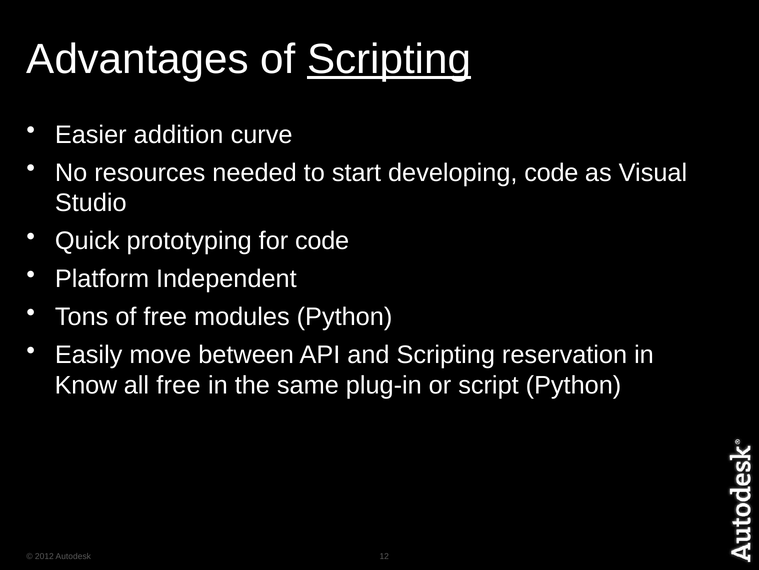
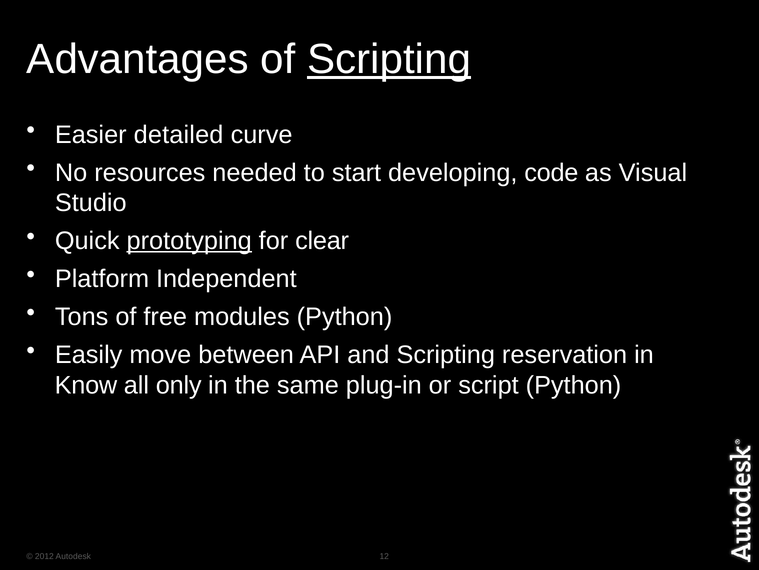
addition: addition -> detailed (179, 134)
prototyping underline: none -> present (189, 241)
for code: code -> clear (322, 241)
all free: free -> only (179, 385)
